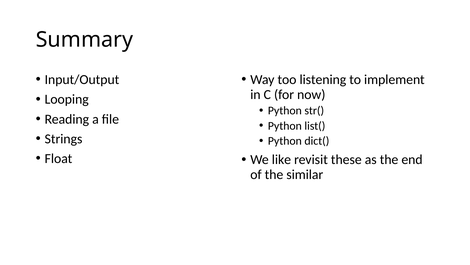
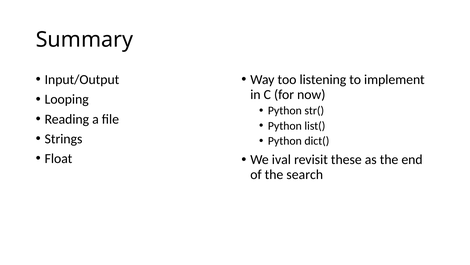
like: like -> ival (281, 159)
similar: similar -> search (305, 174)
